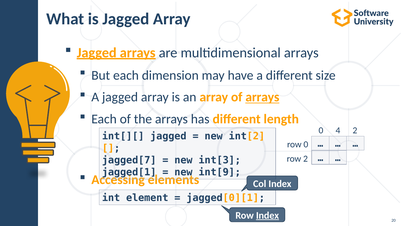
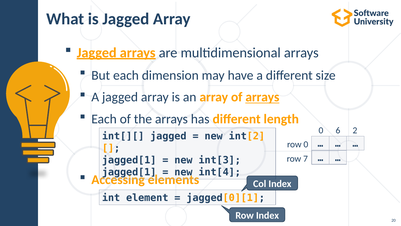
4: 4 -> 6 (338, 130)
row 2: 2 -> 7 (306, 159)
jagged[7: jagged[7 -> jagged[1 (129, 160)
int[9: int[9 -> int[4 (220, 172)
Index underline: present -> none (267, 215)
